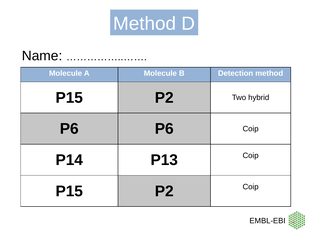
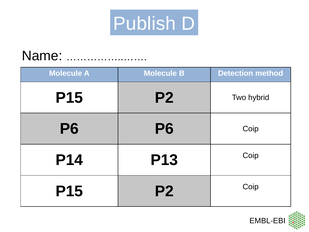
Method: Method -> Publish (145, 24)
